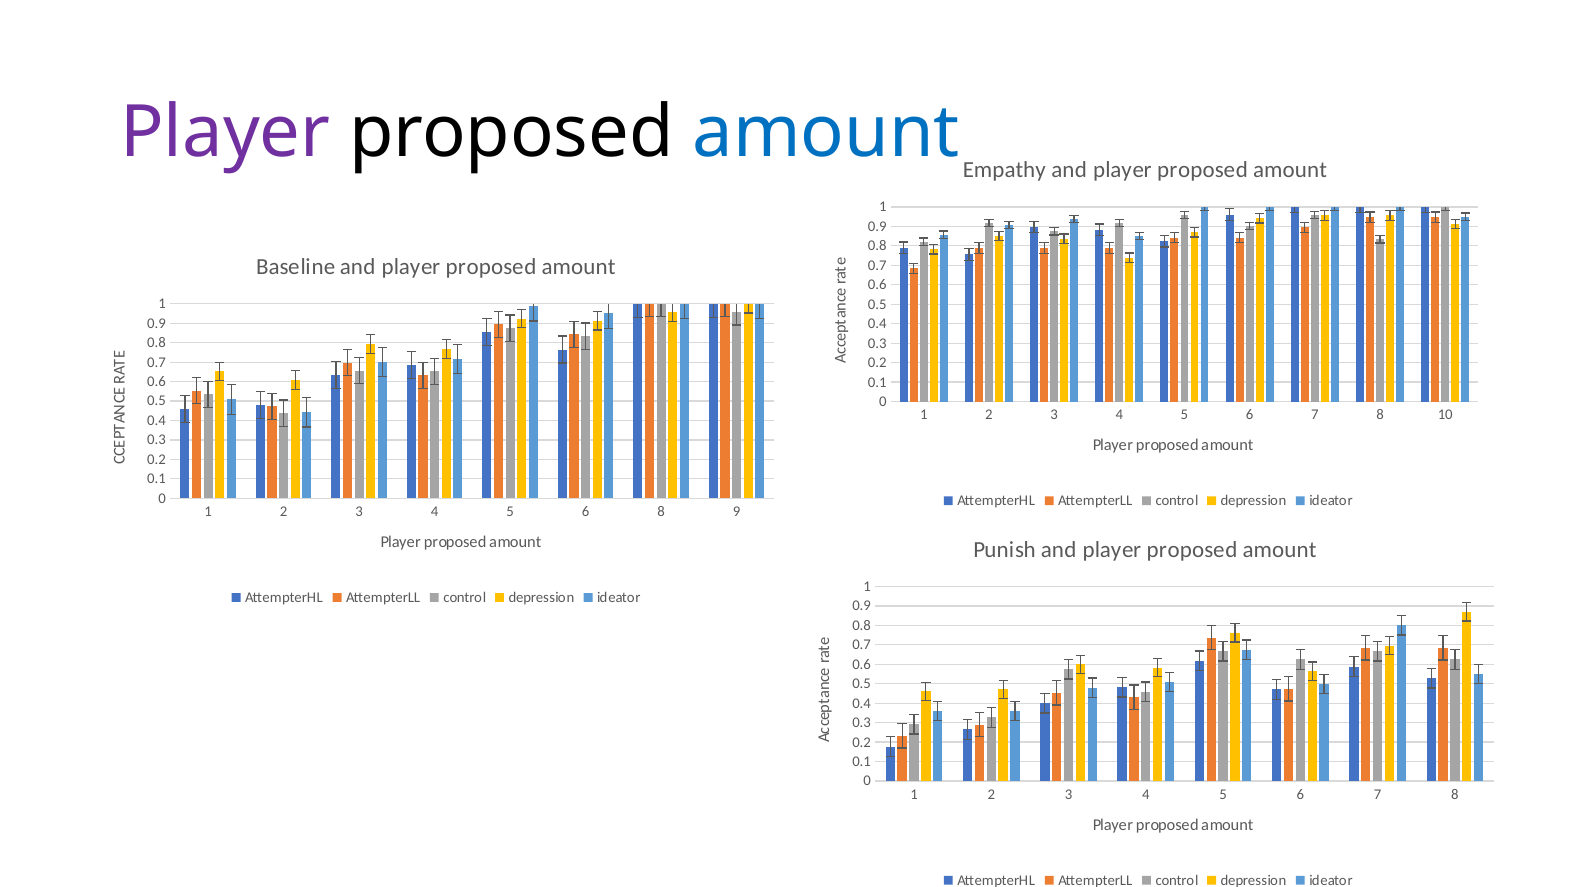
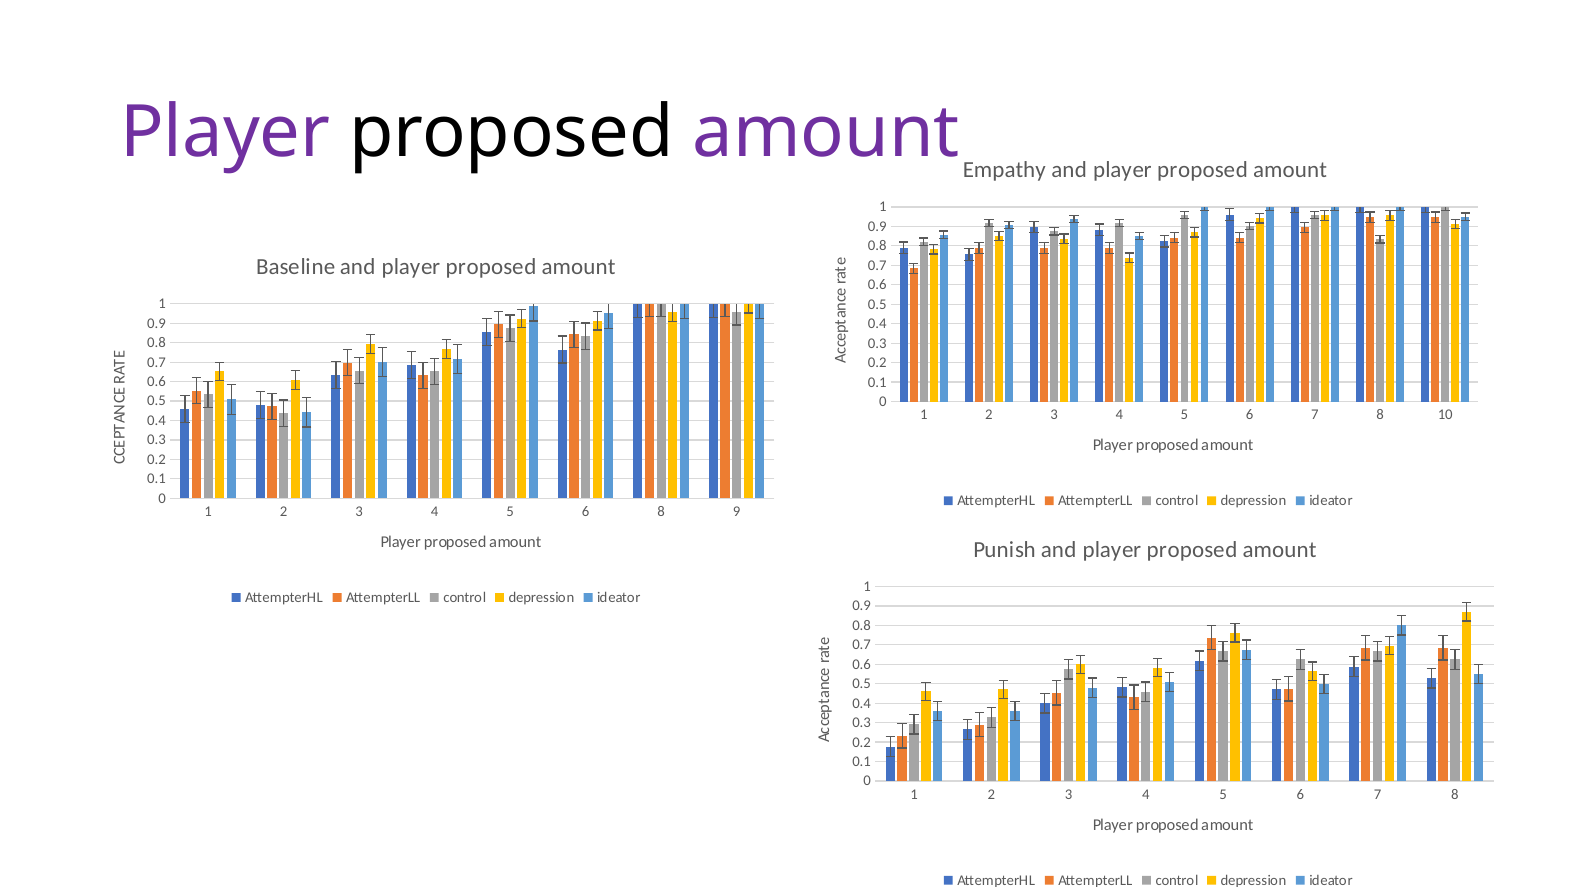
amount colour: blue -> purple (826, 132)
